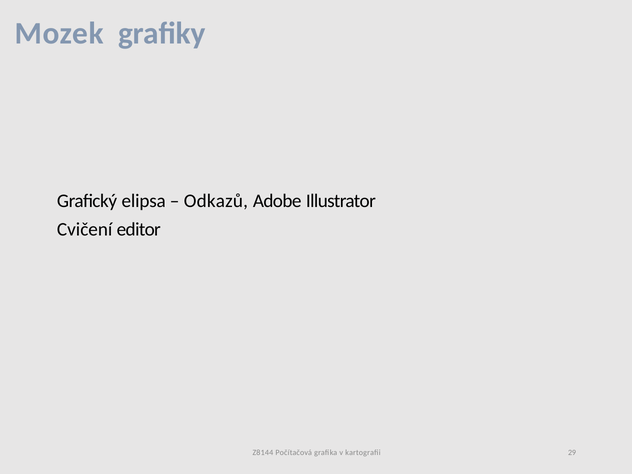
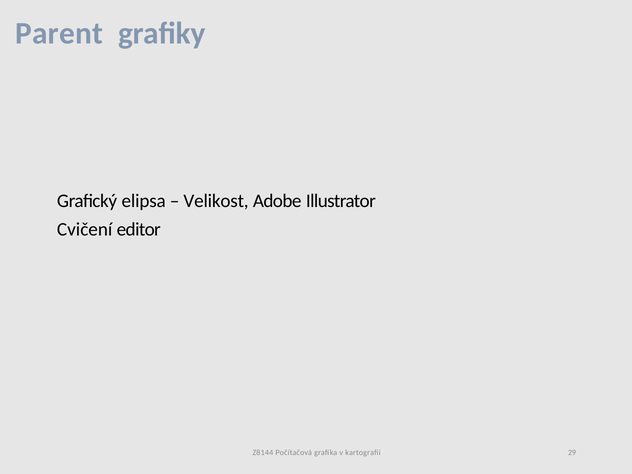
Mozek: Mozek -> Parent (59, 33)
Odkazů: Odkazů -> Velikost (216, 201)
